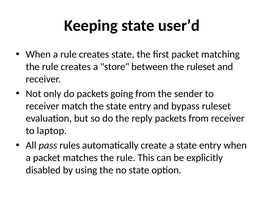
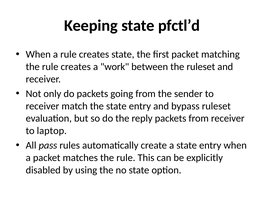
user’d: user’d -> pfctl’d (179, 26)
store: store -> work (115, 67)
